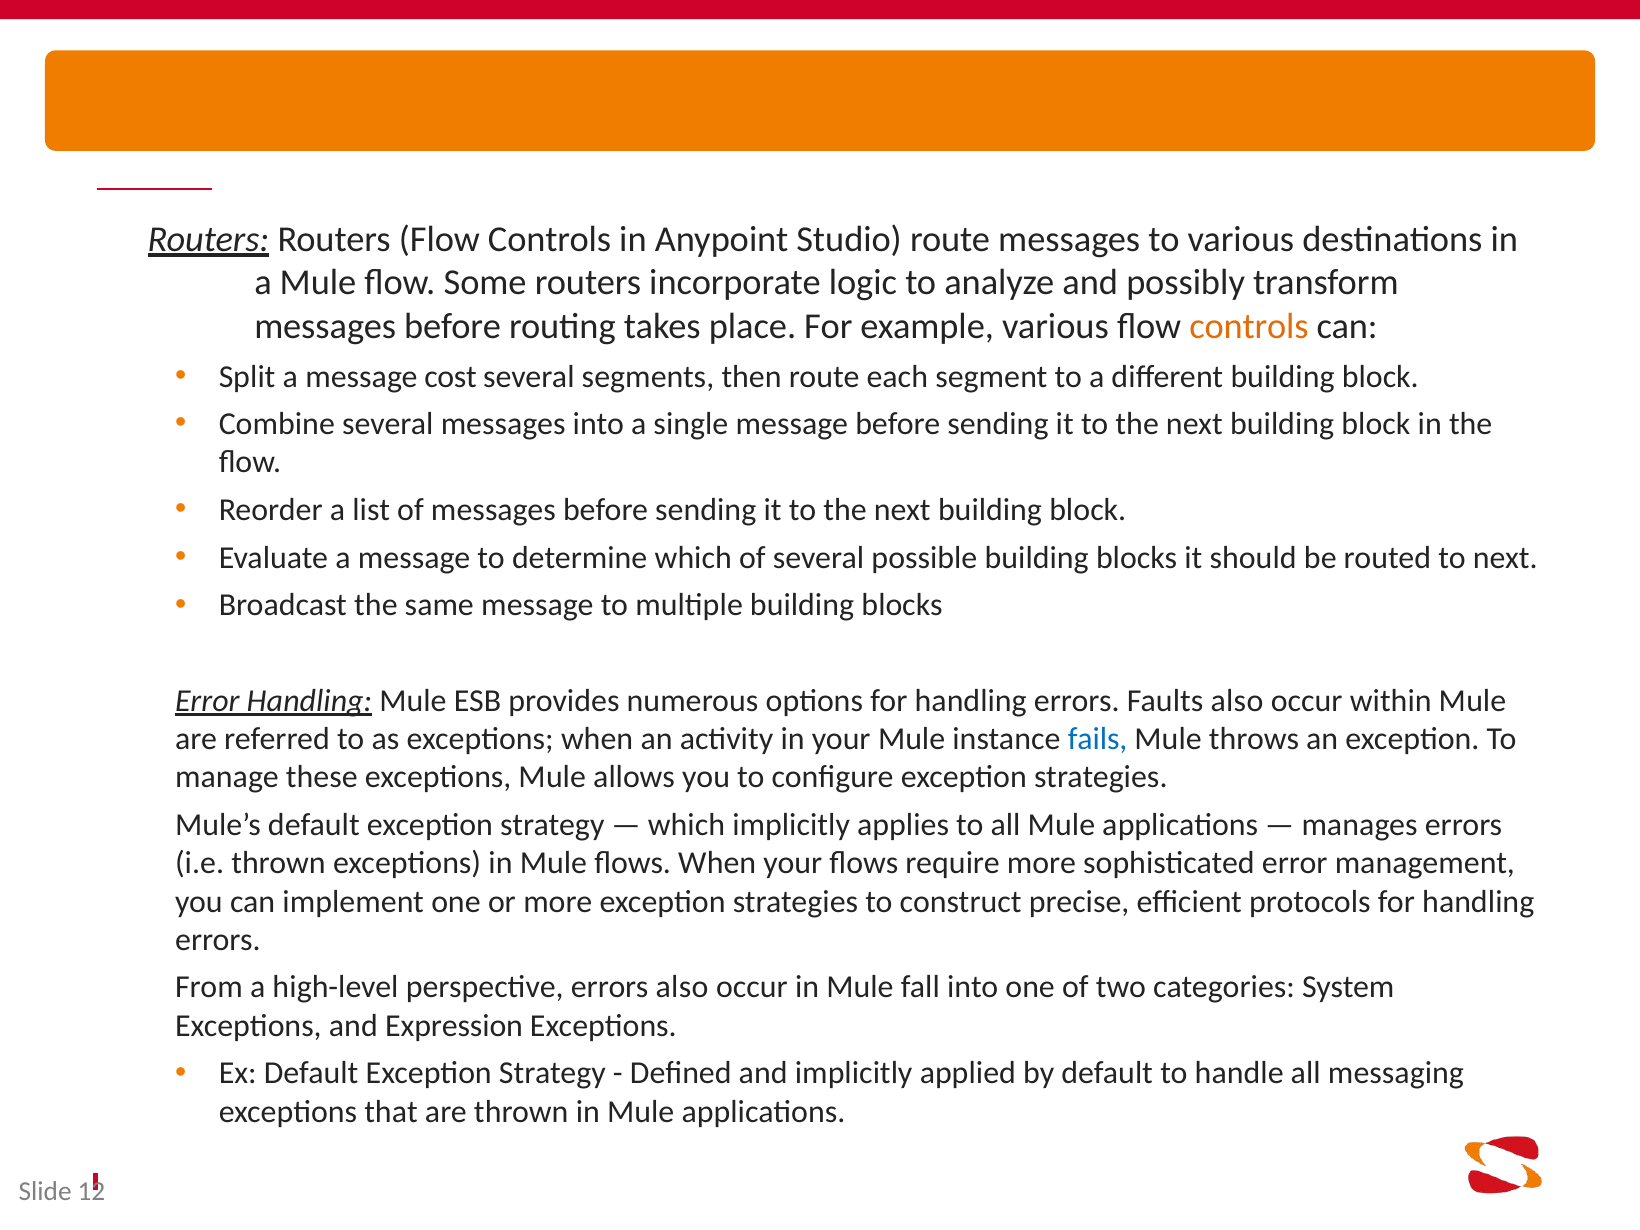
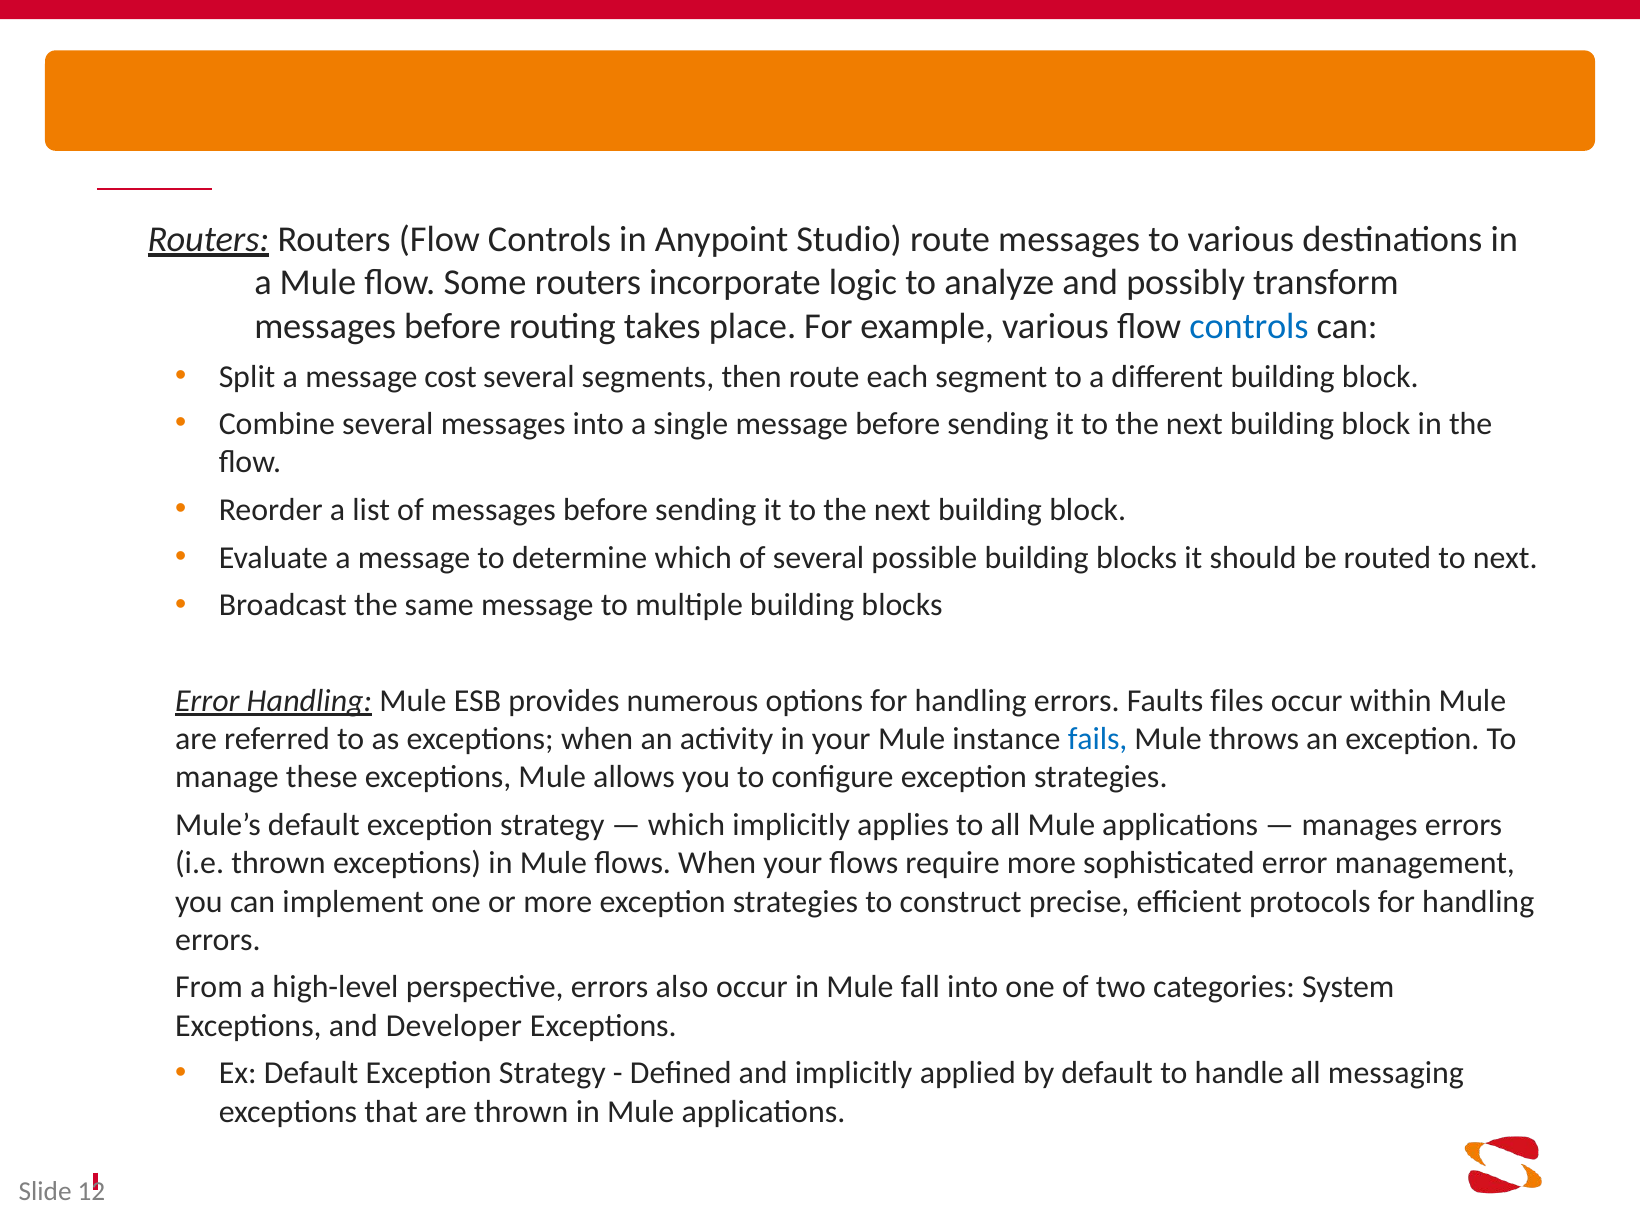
controls colour: orange -> blue (1249, 326)
Faults also: also -> files (1237, 701)
Expression: Expression -> Developer (454, 1026)
